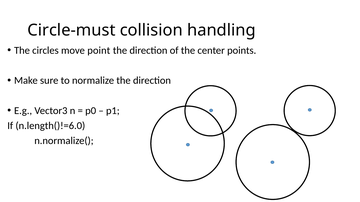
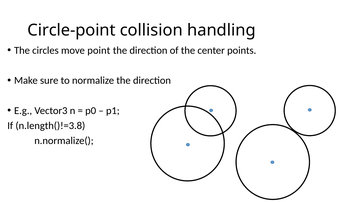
Circle-must: Circle-must -> Circle-point (72, 30)
n.length()!=6.0: n.length()!=6.0 -> n.length()!=3.8 (50, 126)
